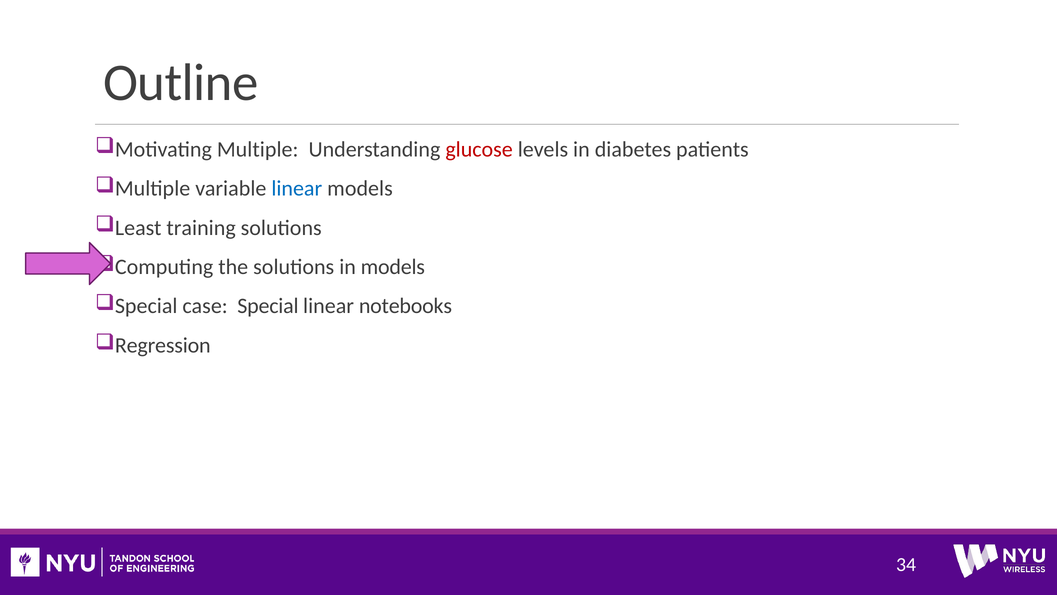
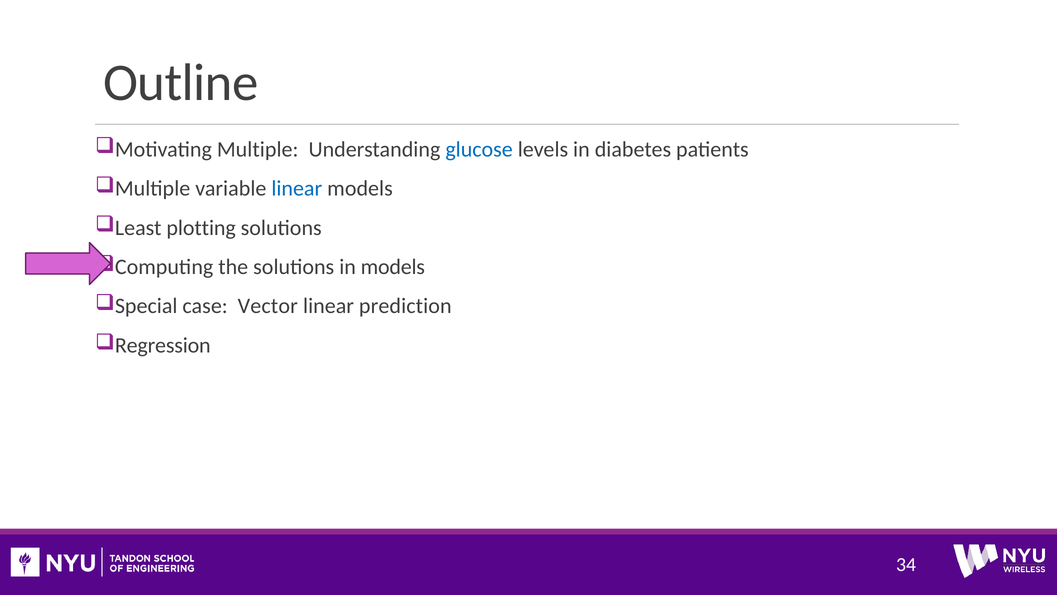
glucose colour: red -> blue (479, 149)
training: training -> plotting (201, 228)
case Special: Special -> Vector (268, 306)
notebooks: notebooks -> prediction (405, 306)
